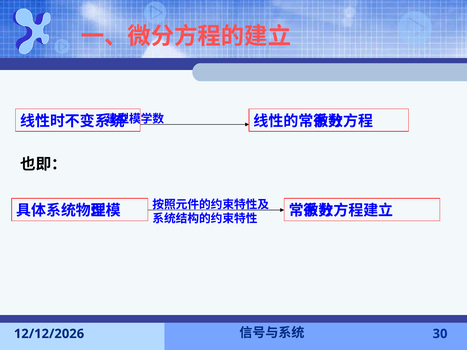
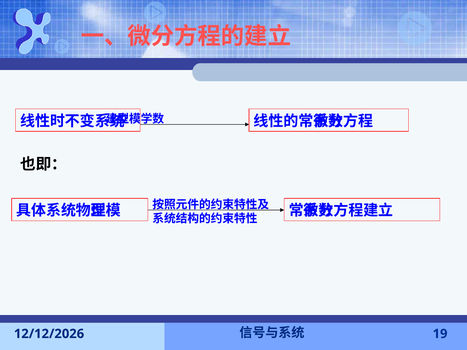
30: 30 -> 19 (440, 334)
